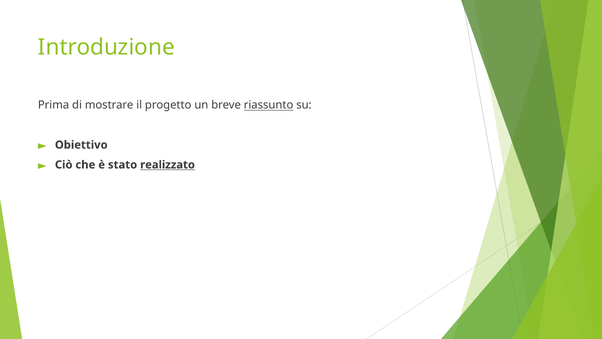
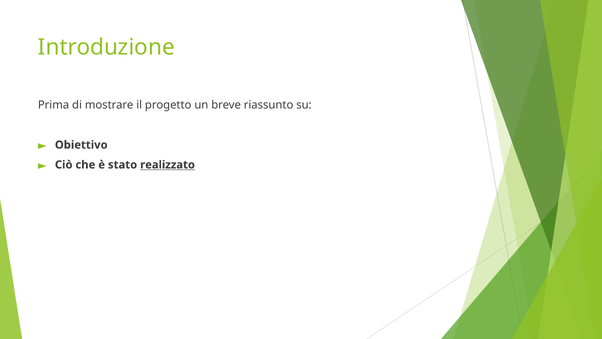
riassunto underline: present -> none (269, 105)
